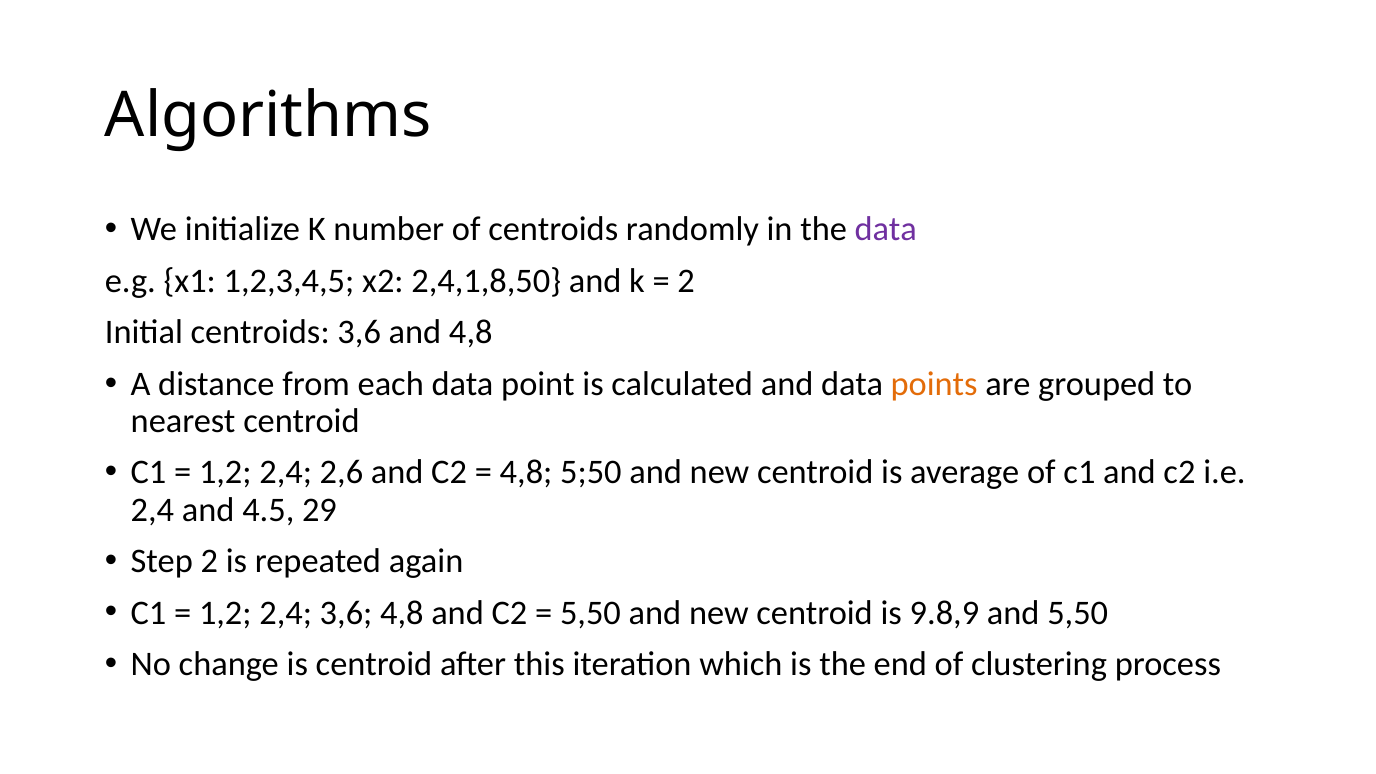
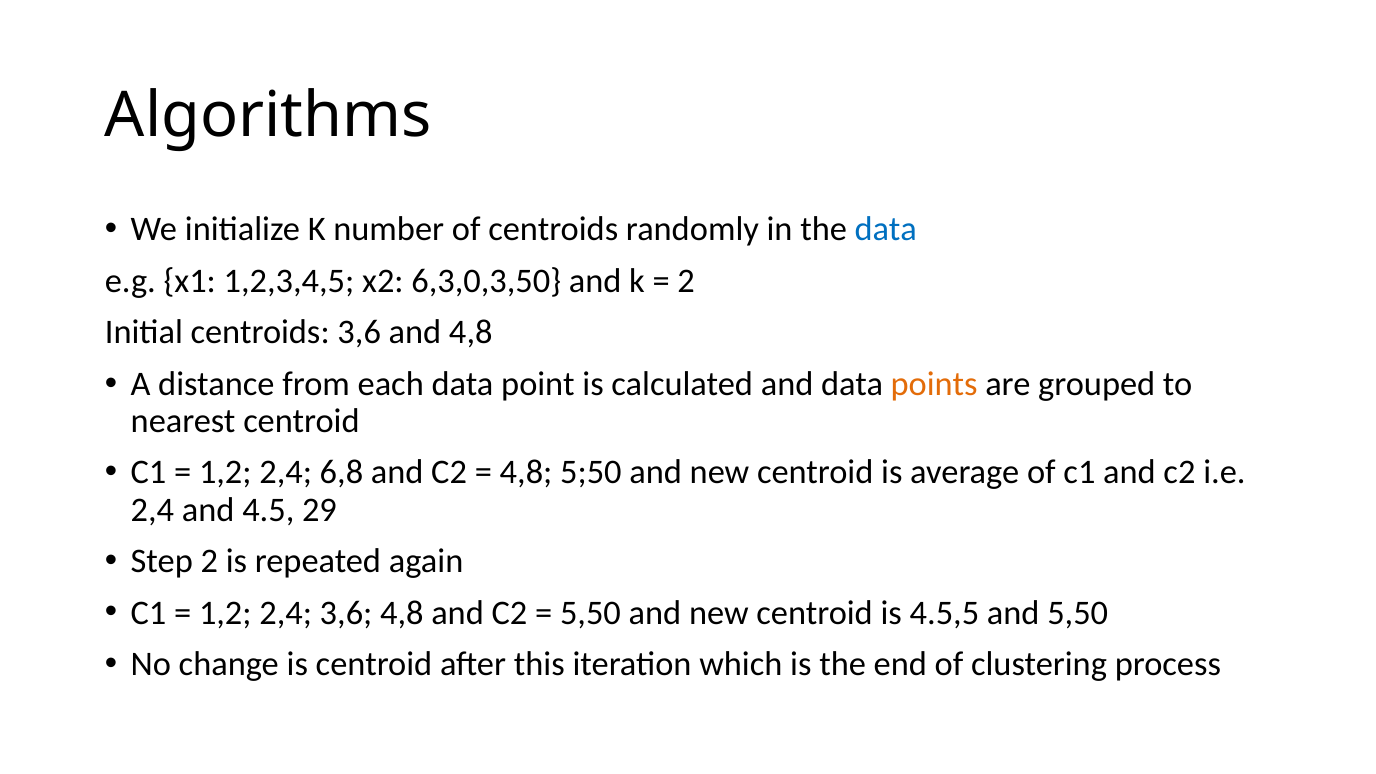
data colour: purple -> blue (886, 230)
2,4,1,8,50: 2,4,1,8,50 -> 6,3,0,3,50 (486, 281)
2,6: 2,6 -> 6,8 (341, 473)
9.8,9: 9.8,9 -> 4.5,5 (944, 613)
